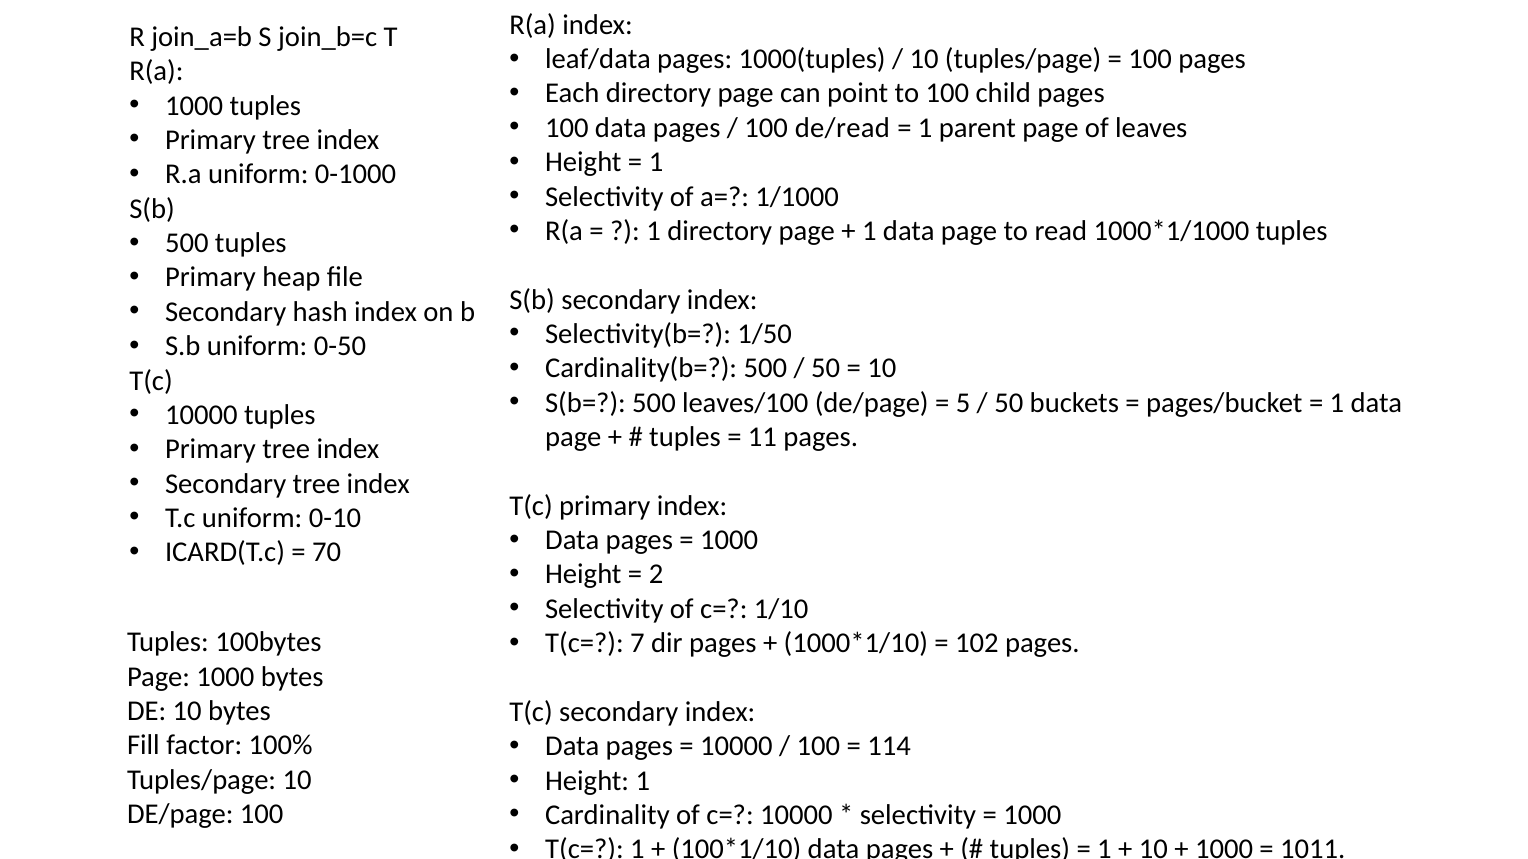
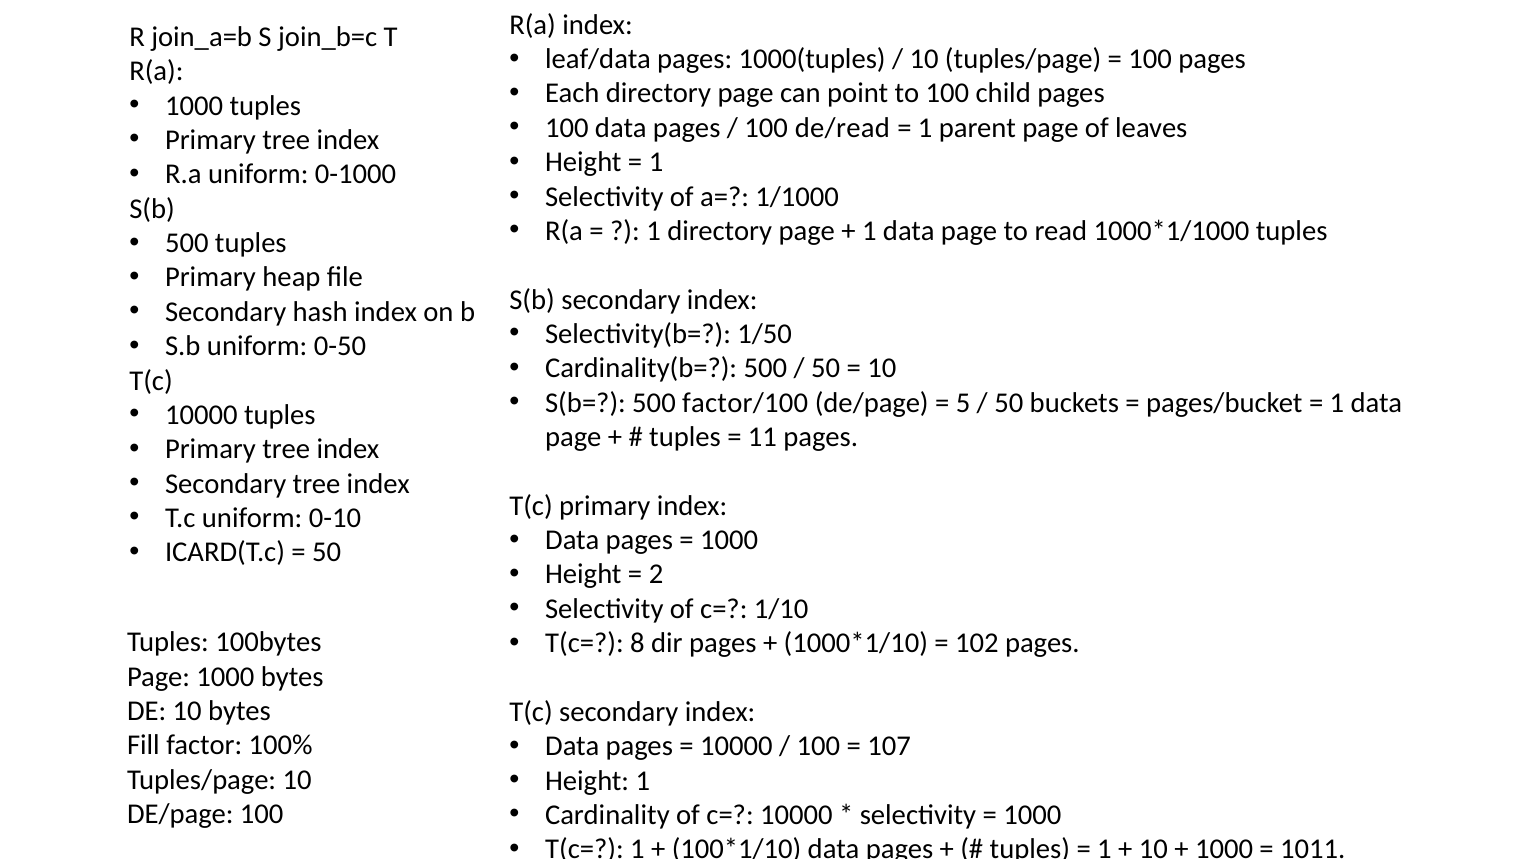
leaves/100: leaves/100 -> factor/100 (745, 403)
70: 70 -> 50 (327, 553)
7: 7 -> 8 (637, 644)
114: 114 -> 107 (889, 747)
